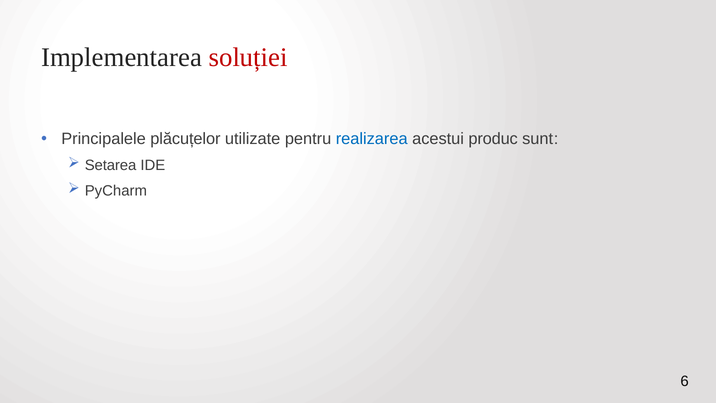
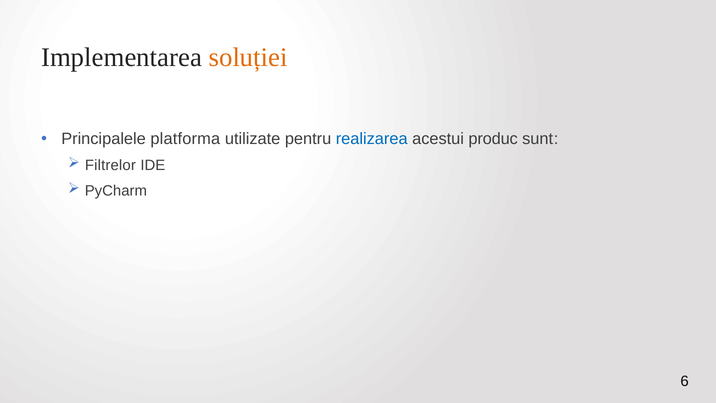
soluției colour: red -> orange (248, 57)
plăcuțelor: plăcuțelor -> platforma (185, 139)
Setarea: Setarea -> Filtrelor (110, 165)
